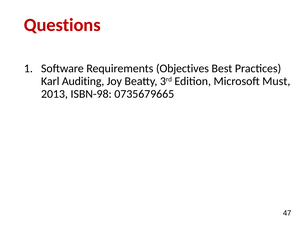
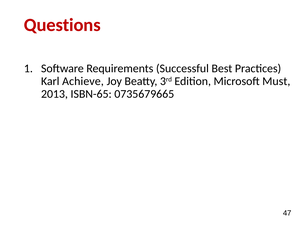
Objectives: Objectives -> Successful (182, 69)
Auditing: Auditing -> Achieve (83, 81)
ISBN-98: ISBN-98 -> ISBN-65 (91, 94)
